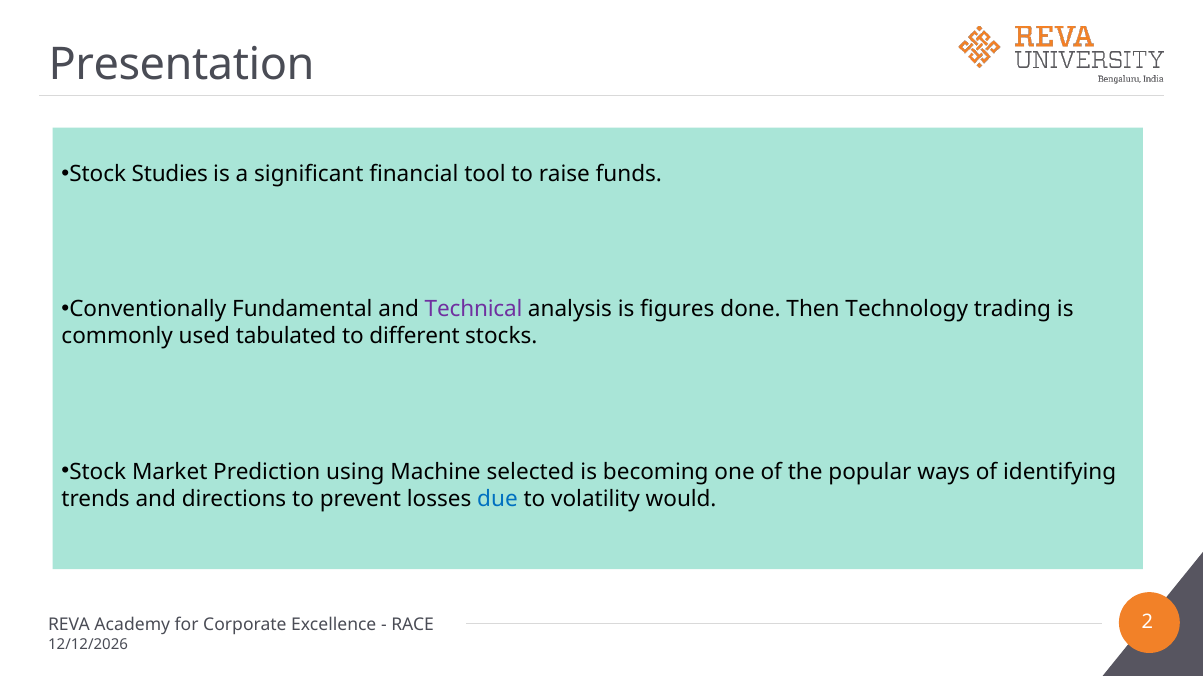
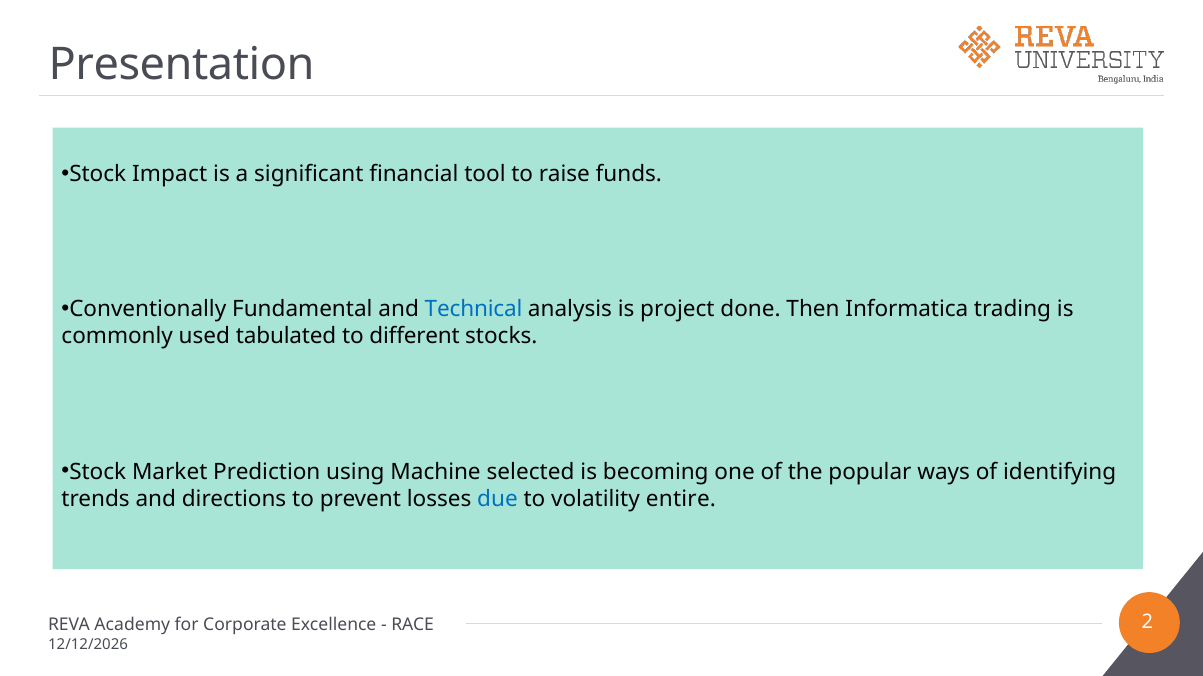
Studies: Studies -> Impact (170, 174)
Technical colour: purple -> blue (474, 310)
figures: figures -> project (677, 310)
Technology: Technology -> Informatica (907, 310)
would: would -> entire (681, 499)
